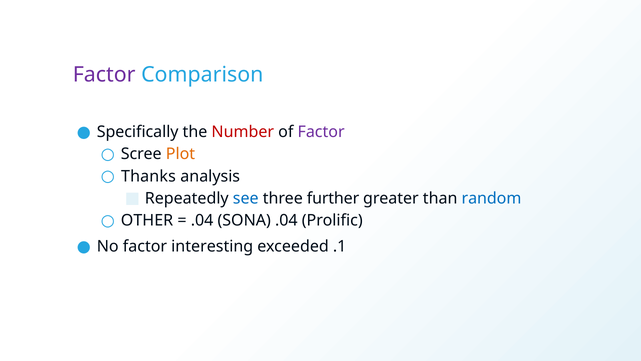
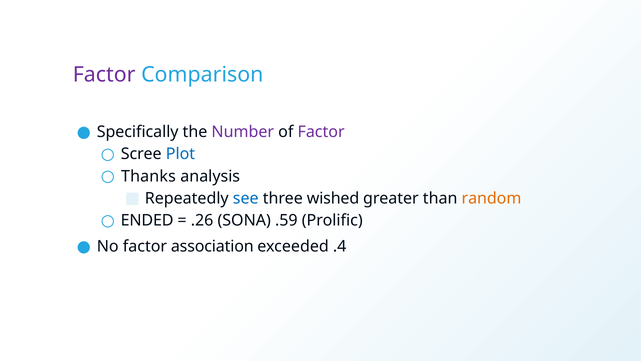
Number colour: red -> purple (243, 132)
Plot colour: orange -> blue (180, 154)
further: further -> wished (333, 198)
random colour: blue -> orange (491, 198)
OTHER: OTHER -> ENDED (147, 220)
.04: .04 -> .26 (202, 220)
SONA .04: .04 -> .59 (286, 220)
interesting: interesting -> association (212, 246)
.1: .1 -> .4 (340, 246)
